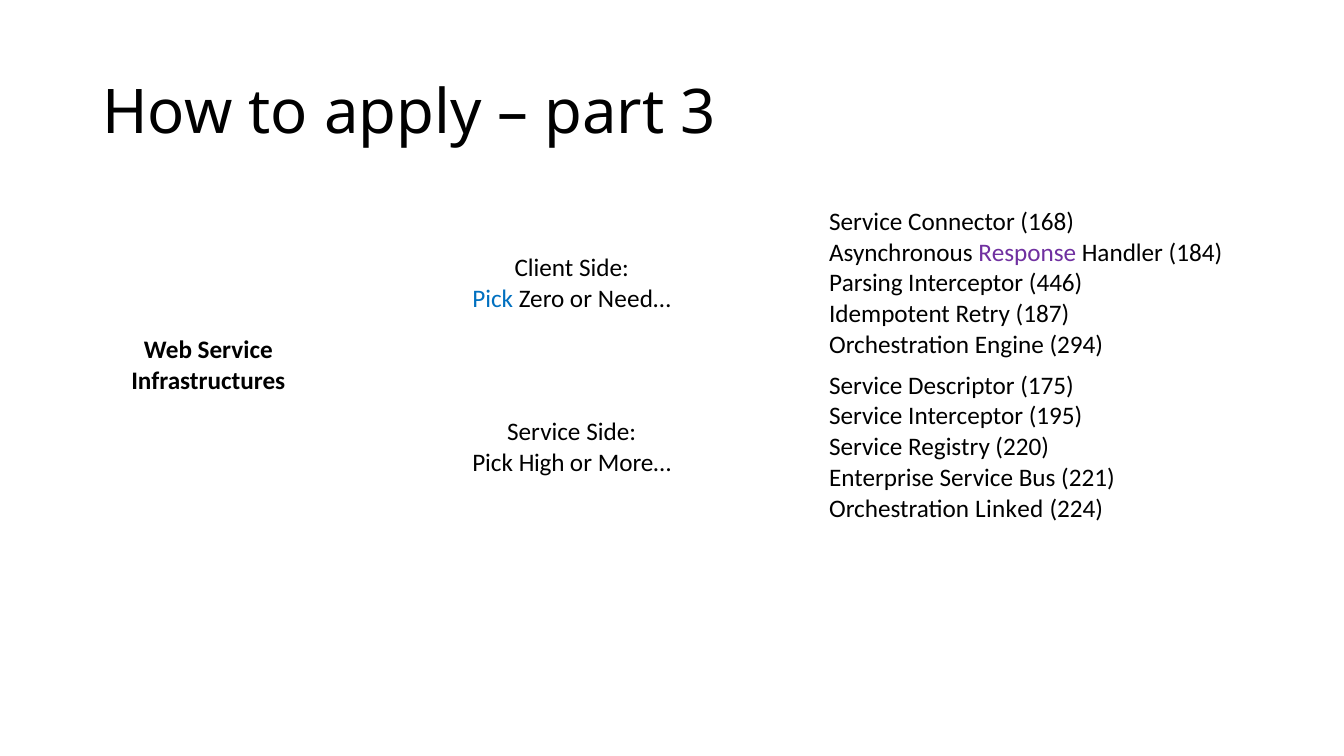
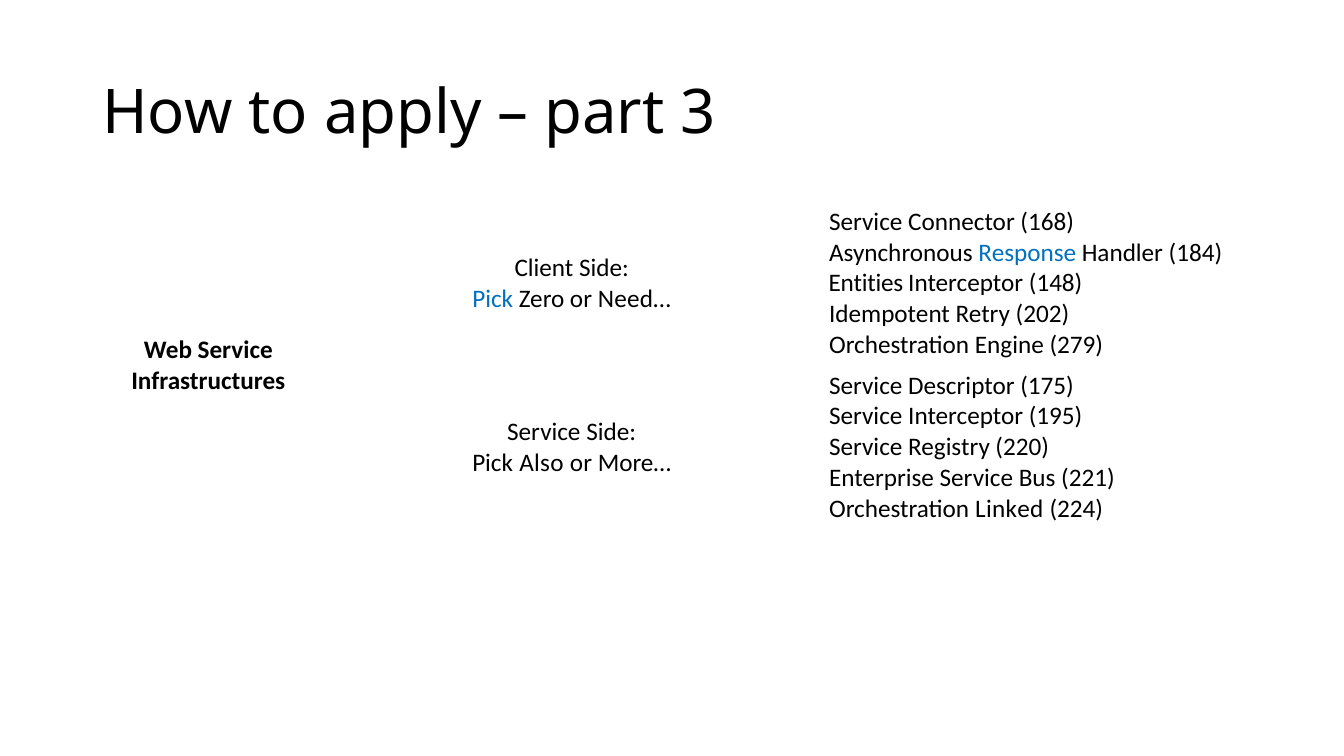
Response colour: purple -> blue (1027, 253)
Parsing: Parsing -> Entities (866, 283)
446: 446 -> 148 (1056, 283)
187: 187 -> 202 (1042, 314)
294: 294 -> 279 (1076, 345)
High: High -> Also (541, 463)
